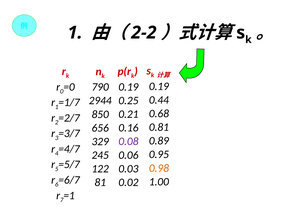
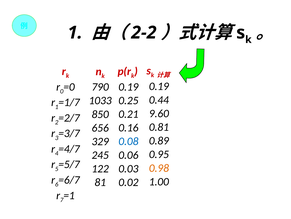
2944: 2944 -> 1033 (100, 100)
0.68: 0.68 -> 9.60 (159, 113)
0.08 colour: purple -> blue (128, 141)
